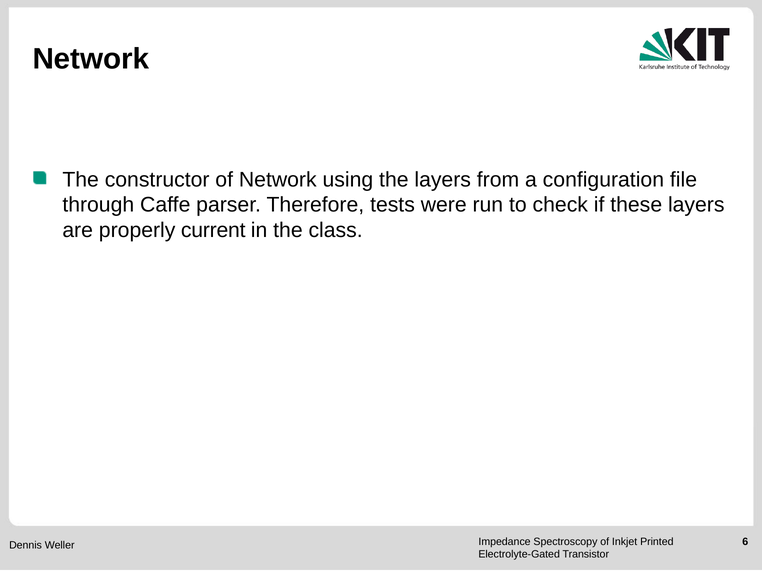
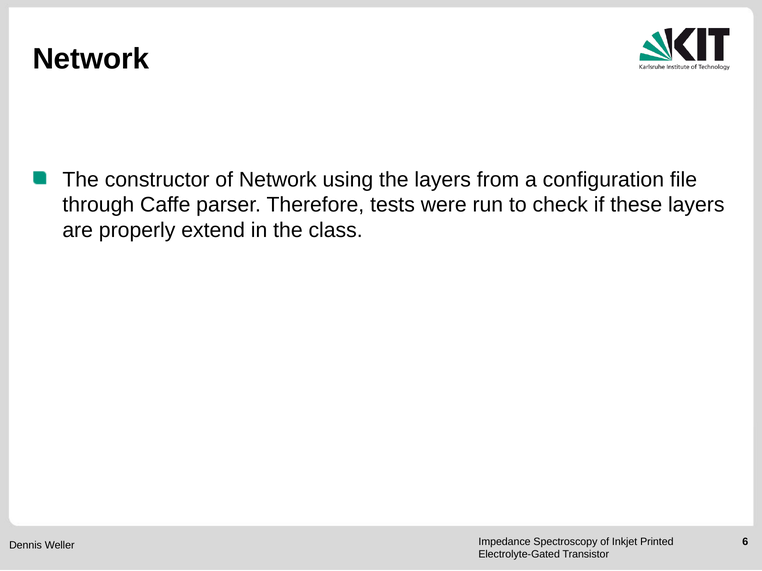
current: current -> extend (213, 231)
